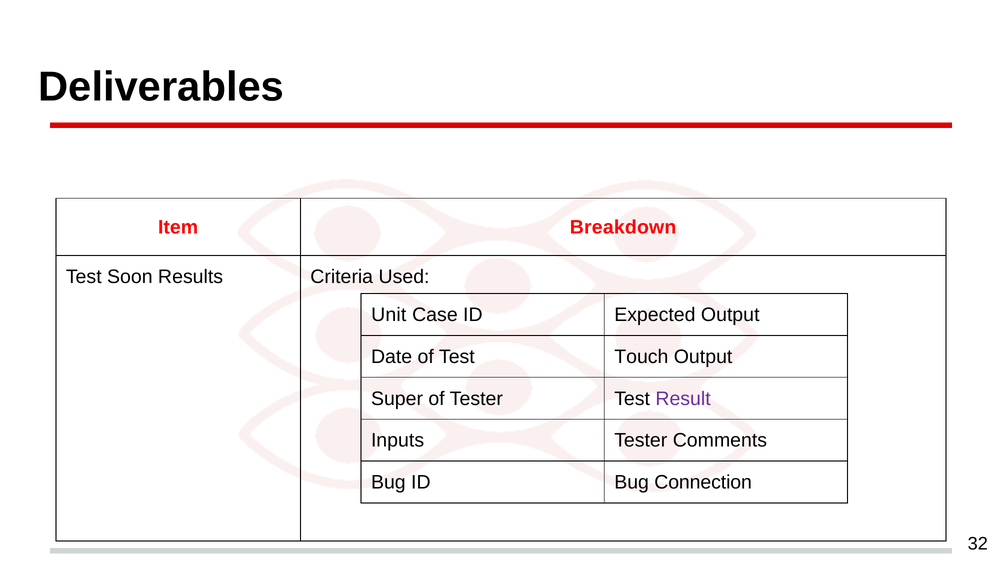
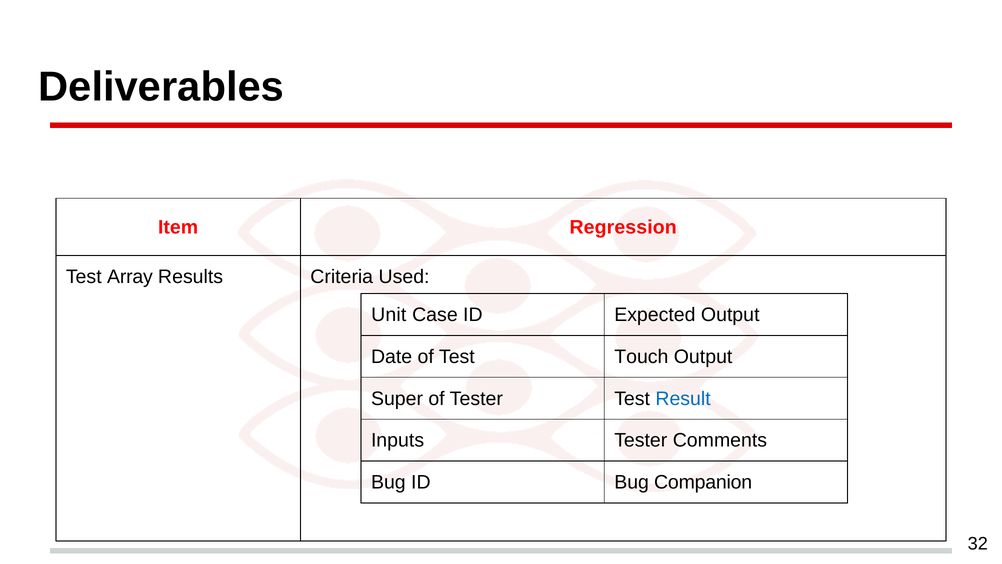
Breakdown: Breakdown -> Regression (623, 227)
Soon: Soon -> Array (130, 277)
Result colour: purple -> blue (683, 398)
Connection: Connection -> Companion (703, 482)
